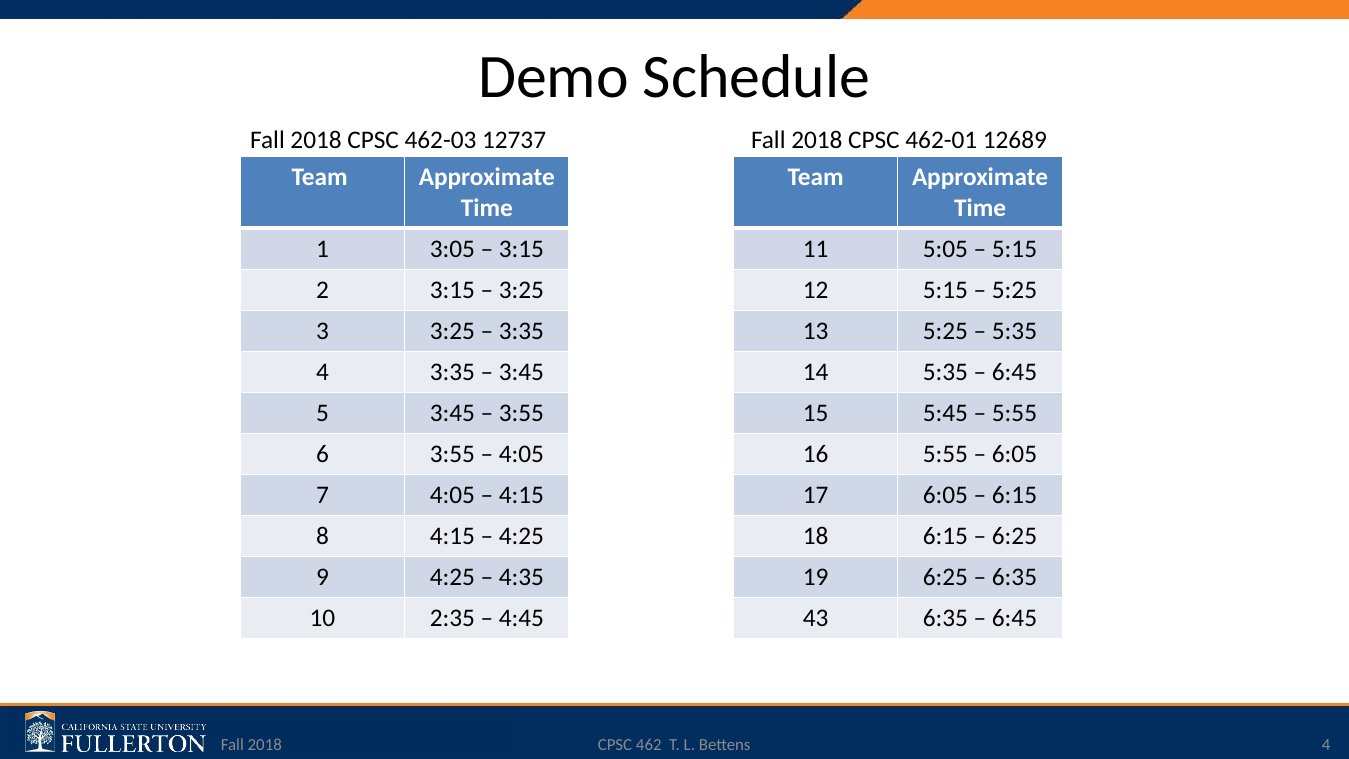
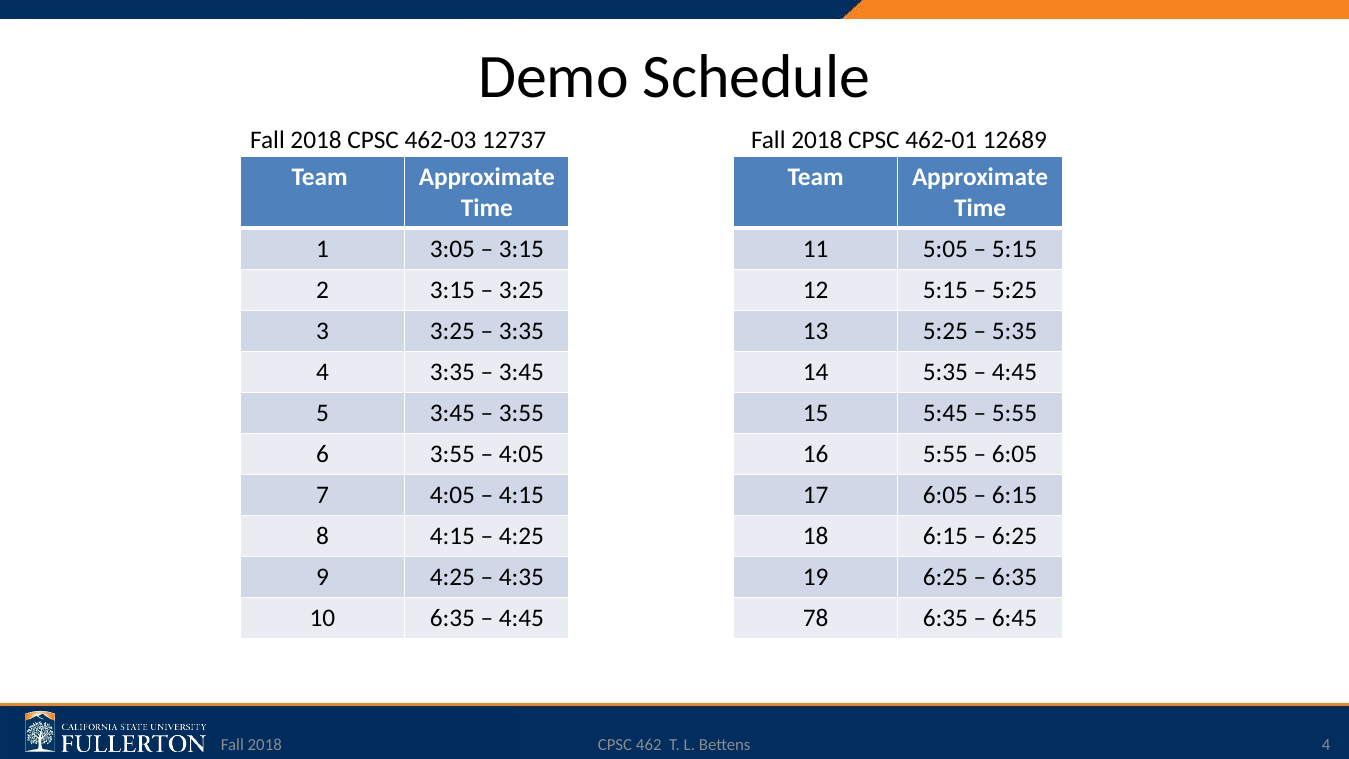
6:45: 6:45 -> 4:45 (1015, 372)
10 2:35: 2:35 -> 6:35 (452, 618)
43: 43 -> 78 (816, 618)
